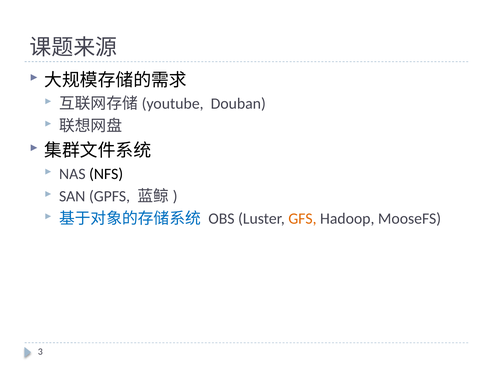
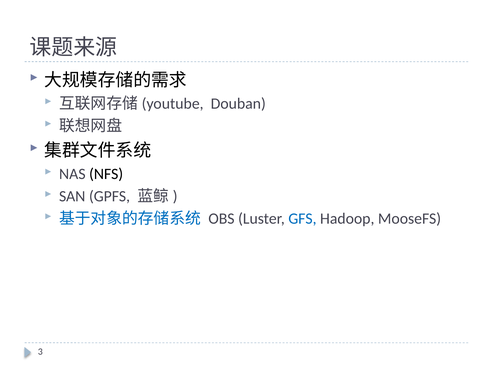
GFS colour: orange -> blue (302, 219)
